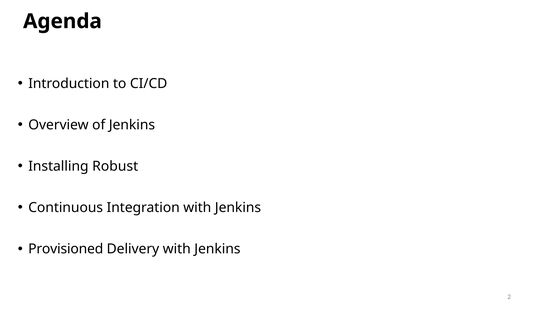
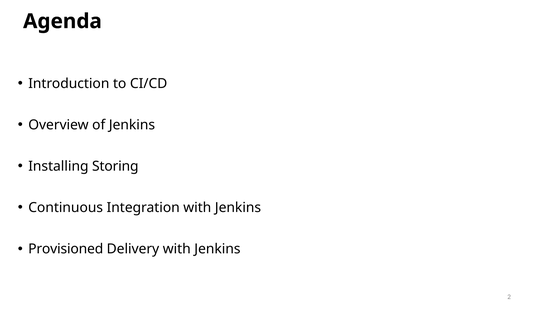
Robust: Robust -> Storing (115, 166)
